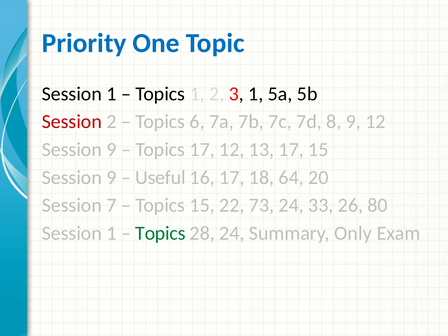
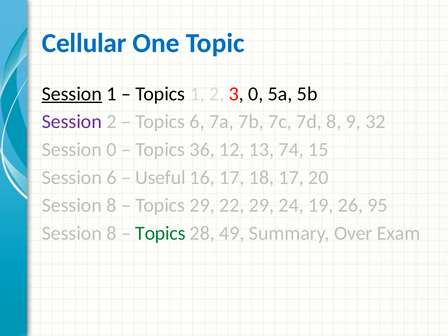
Priority: Priority -> Cellular (84, 43)
Session underline: none -> present (72, 94)
3 1: 1 -> 0 (256, 94)
Session colour: red -> purple (72, 122)
9 12: 12 -> 32 (376, 122)
9: 9 -> 0 (112, 150)
Topics 17: 17 -> 36 (202, 150)
13 17: 17 -> 74 (291, 150)
9: 9 -> 6 (112, 178)
18 64: 64 -> 17 (291, 178)
7: 7 -> 8 (112, 205)
Topics 15: 15 -> 29 (202, 205)
22 73: 73 -> 29 (261, 205)
33: 33 -> 19 (321, 205)
80: 80 -> 95 (378, 205)
1: 1 -> 8 (112, 233)
28 24: 24 -> 49 (232, 233)
Only: Only -> Over (353, 233)
